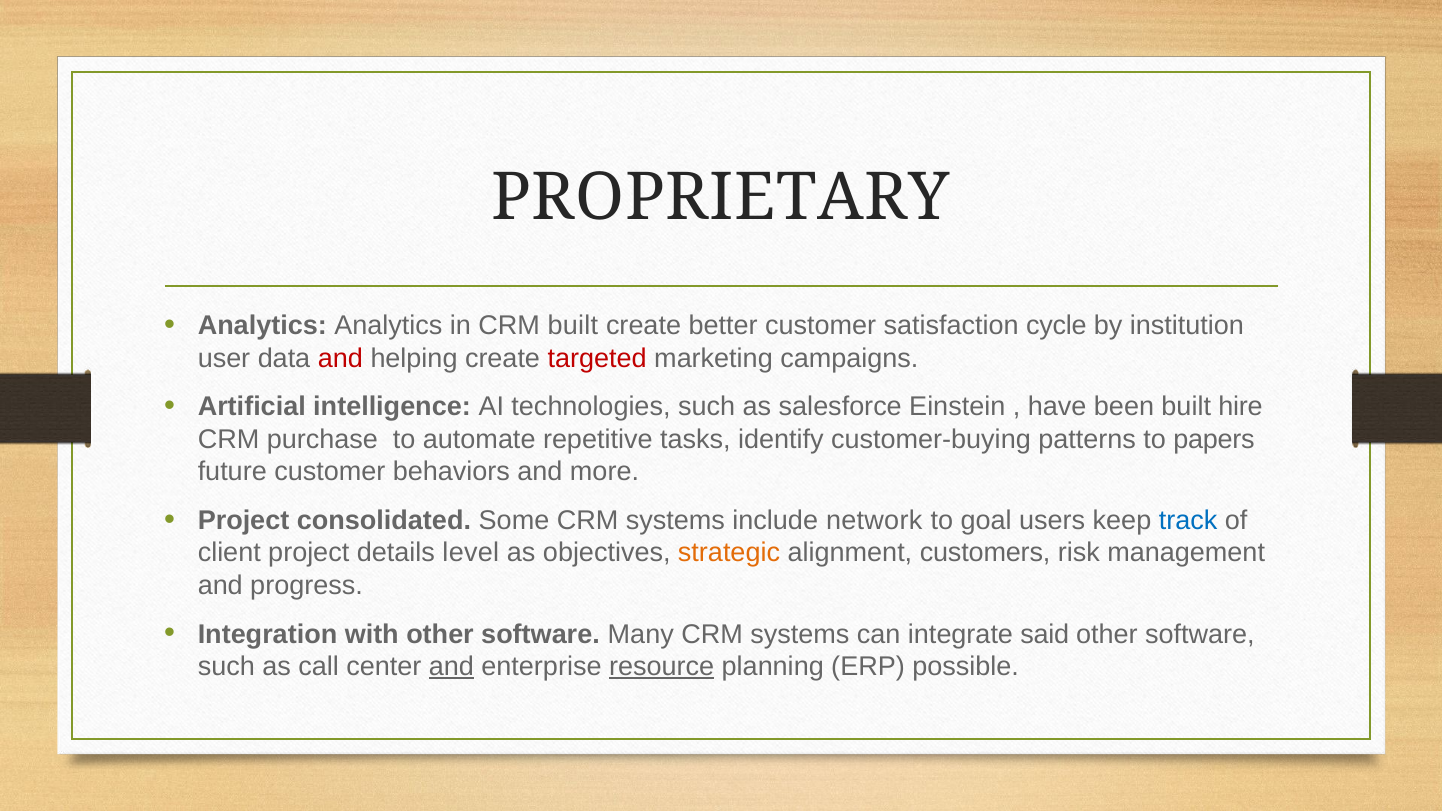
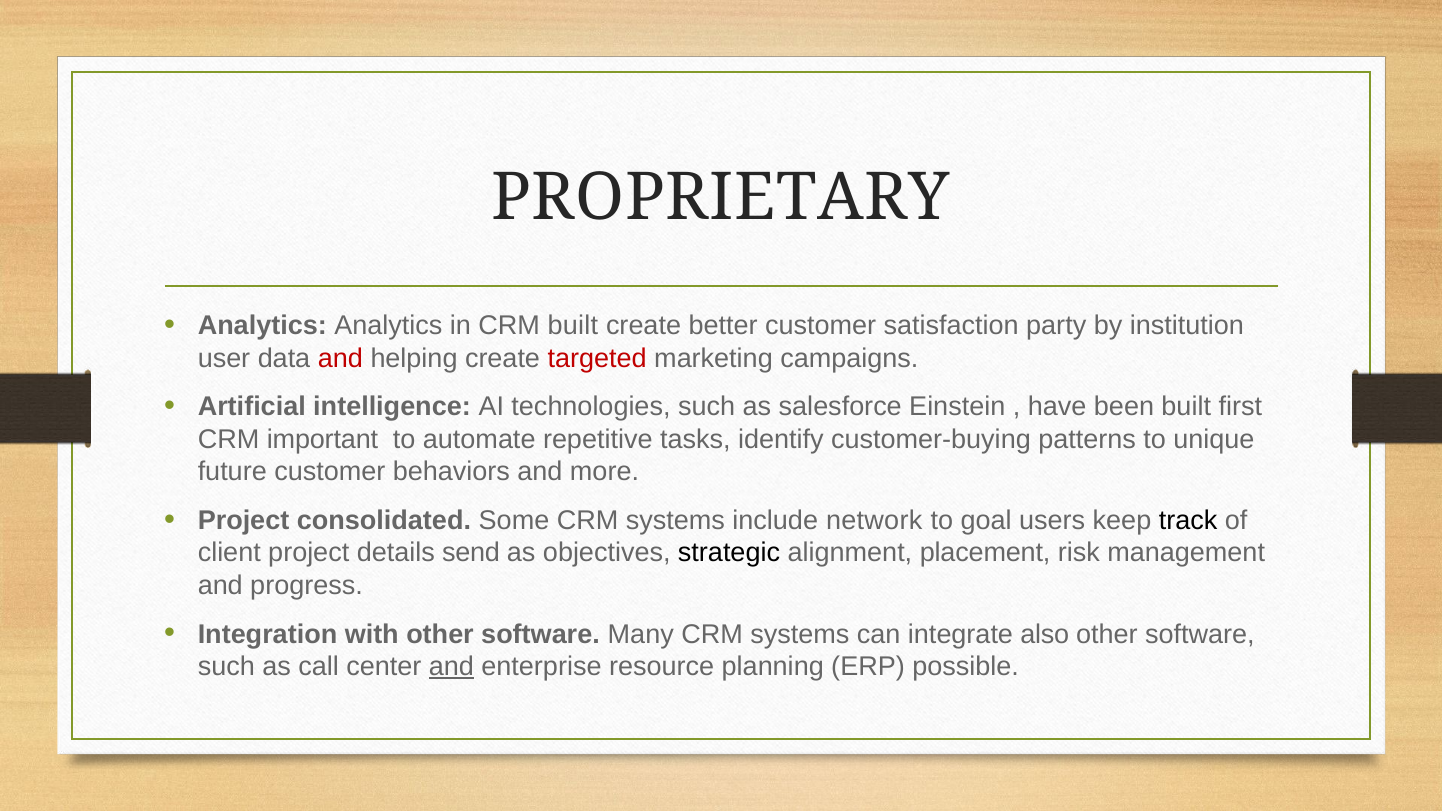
cycle: cycle -> party (1056, 326)
hire: hire -> first (1240, 407)
purchase: purchase -> important (322, 440)
papers: papers -> unique (1214, 440)
track colour: blue -> black (1188, 521)
level: level -> send (471, 553)
strategic colour: orange -> black (729, 553)
customers: customers -> placement (985, 553)
said: said -> also (1045, 634)
resource underline: present -> none (662, 667)
